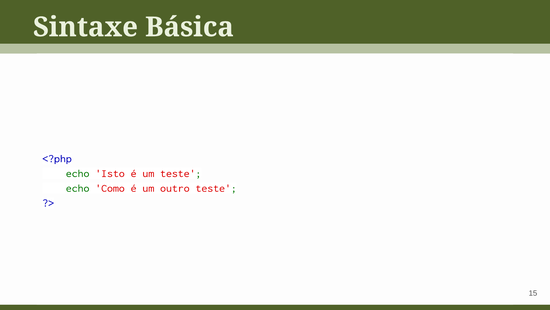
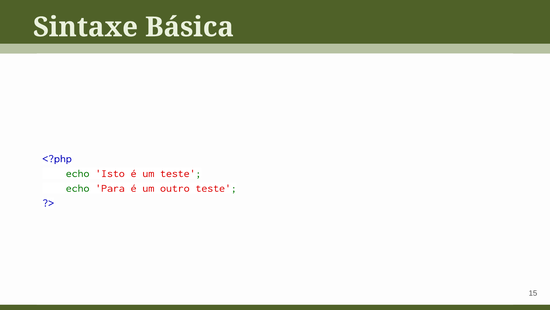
Como: Como -> Para (110, 188)
